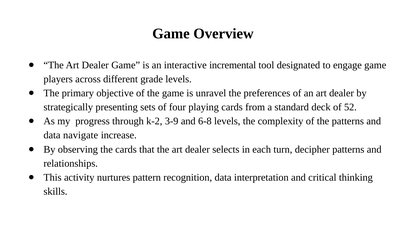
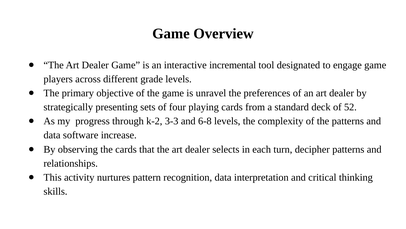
3-9: 3-9 -> 3-3 (172, 121)
navigate: navigate -> software (81, 135)
